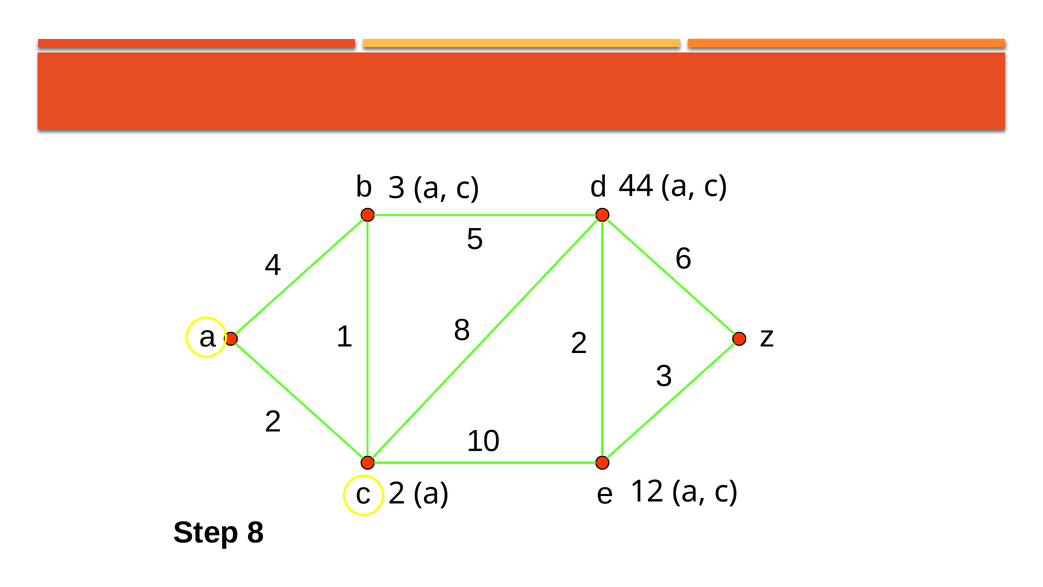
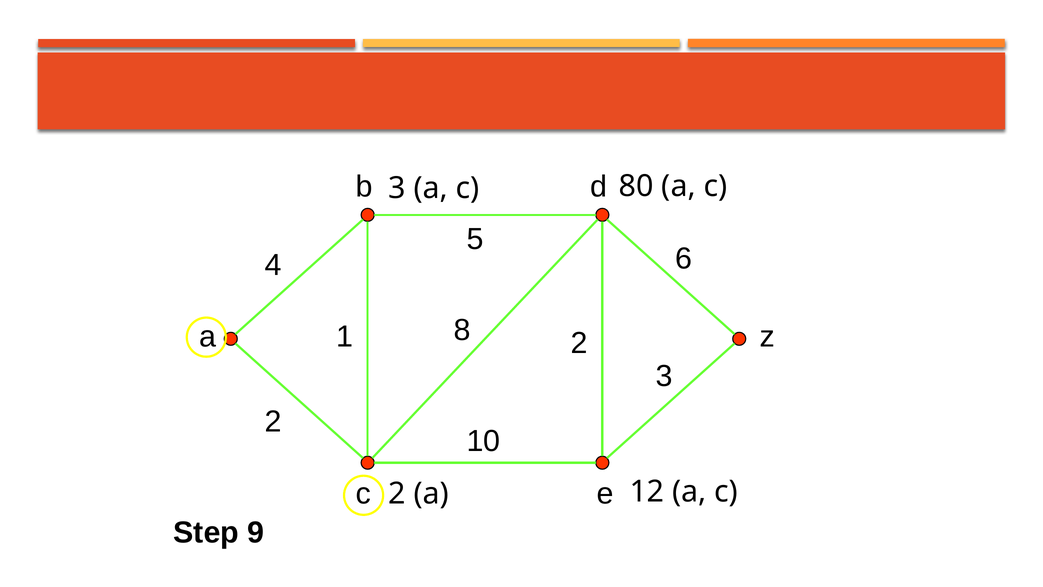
44: 44 -> 80 (636, 186)
Step 8: 8 -> 9 (256, 532)
